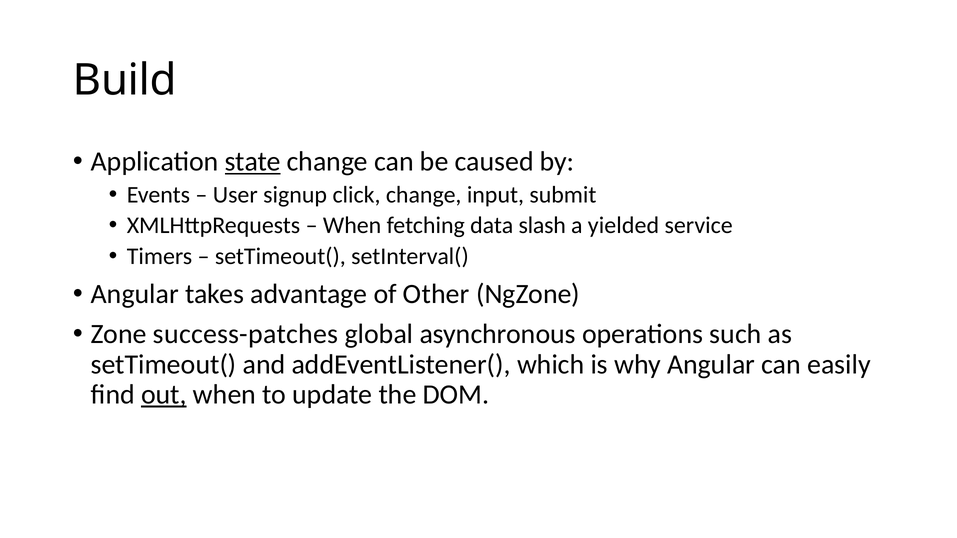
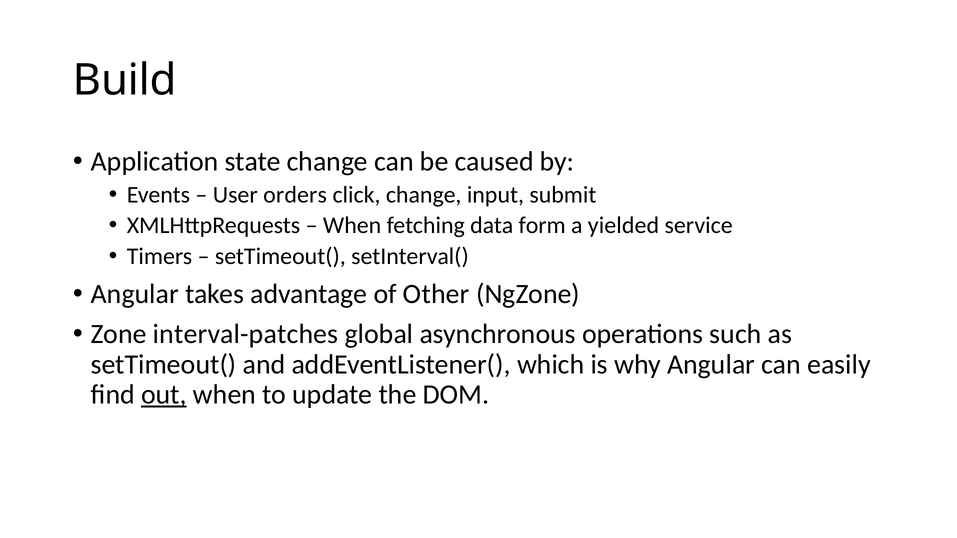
state underline: present -> none (253, 162)
signup: signup -> orders (295, 195)
slash: slash -> form (542, 226)
success-patches: success-patches -> interval-patches (246, 334)
